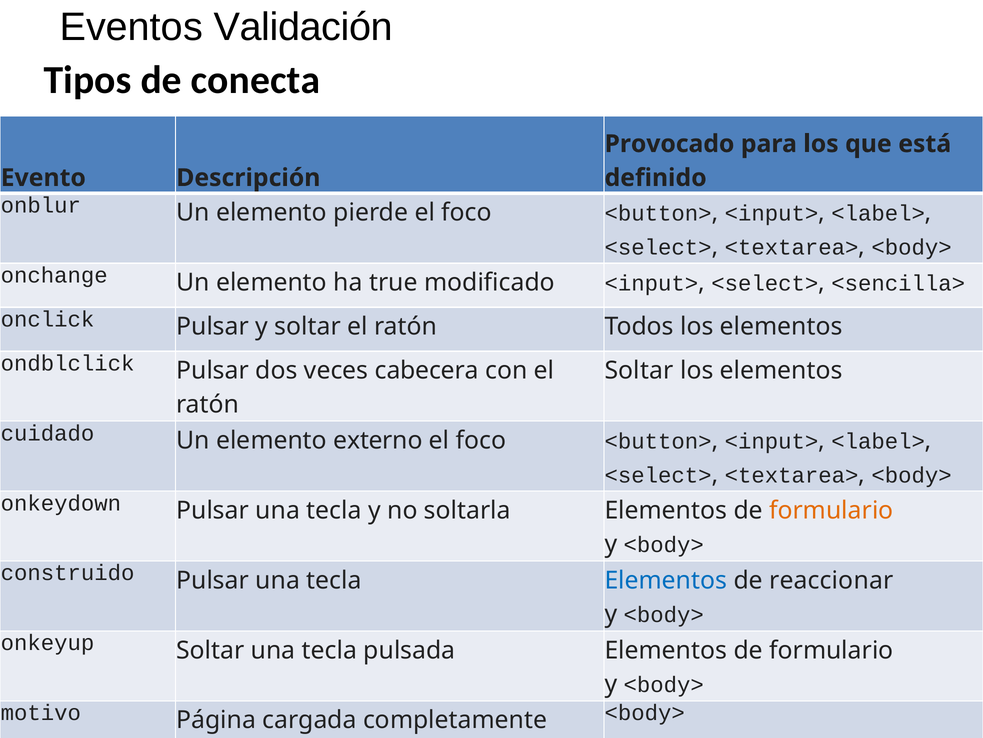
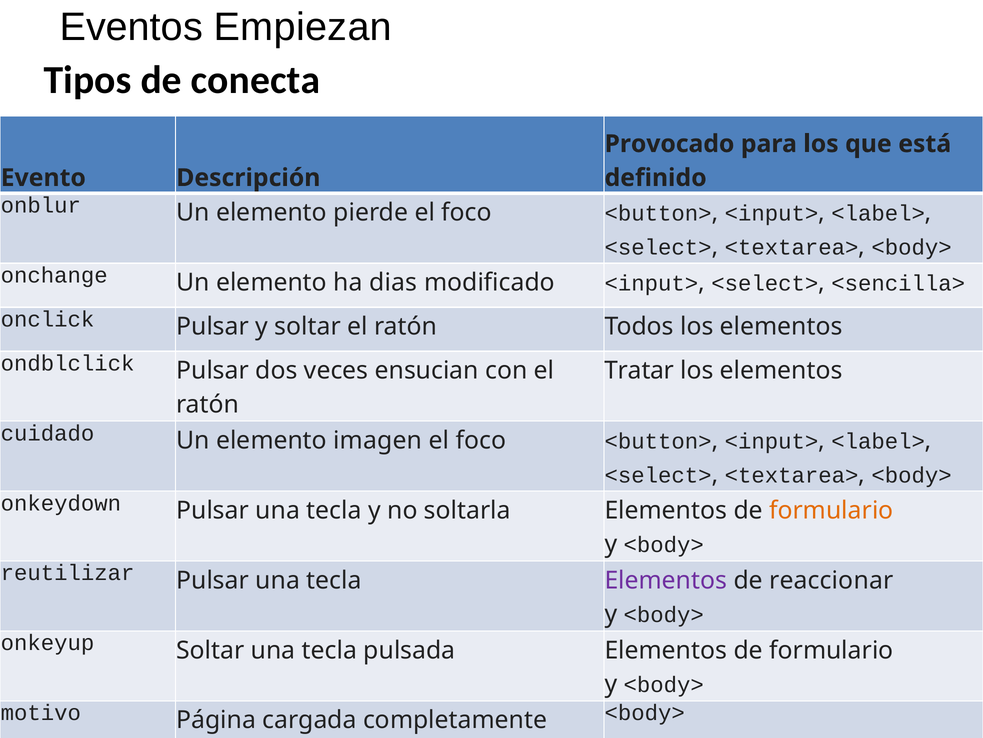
Validación: Validación -> Empiezan (303, 27)
true: true -> dias (393, 282)
cabecera: cabecera -> ensucian (427, 370)
Soltar: Soltar -> Tratar (639, 370)
externo: externo -> imagen (378, 440)
construido: construido -> reutilizar (68, 572)
Elementos colour: blue -> purple (666, 580)
